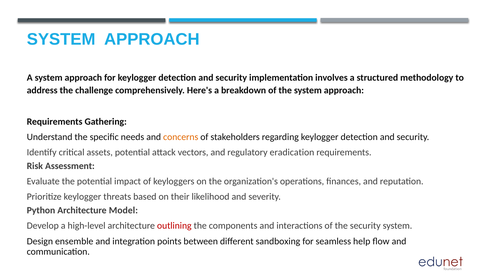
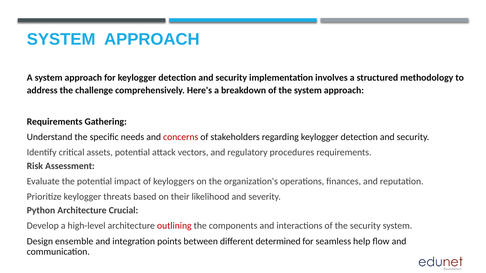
concerns colour: orange -> red (181, 137)
eradication: eradication -> procedures (292, 153)
Model: Model -> Crucial (123, 211)
sandboxing: sandboxing -> determined (278, 242)
